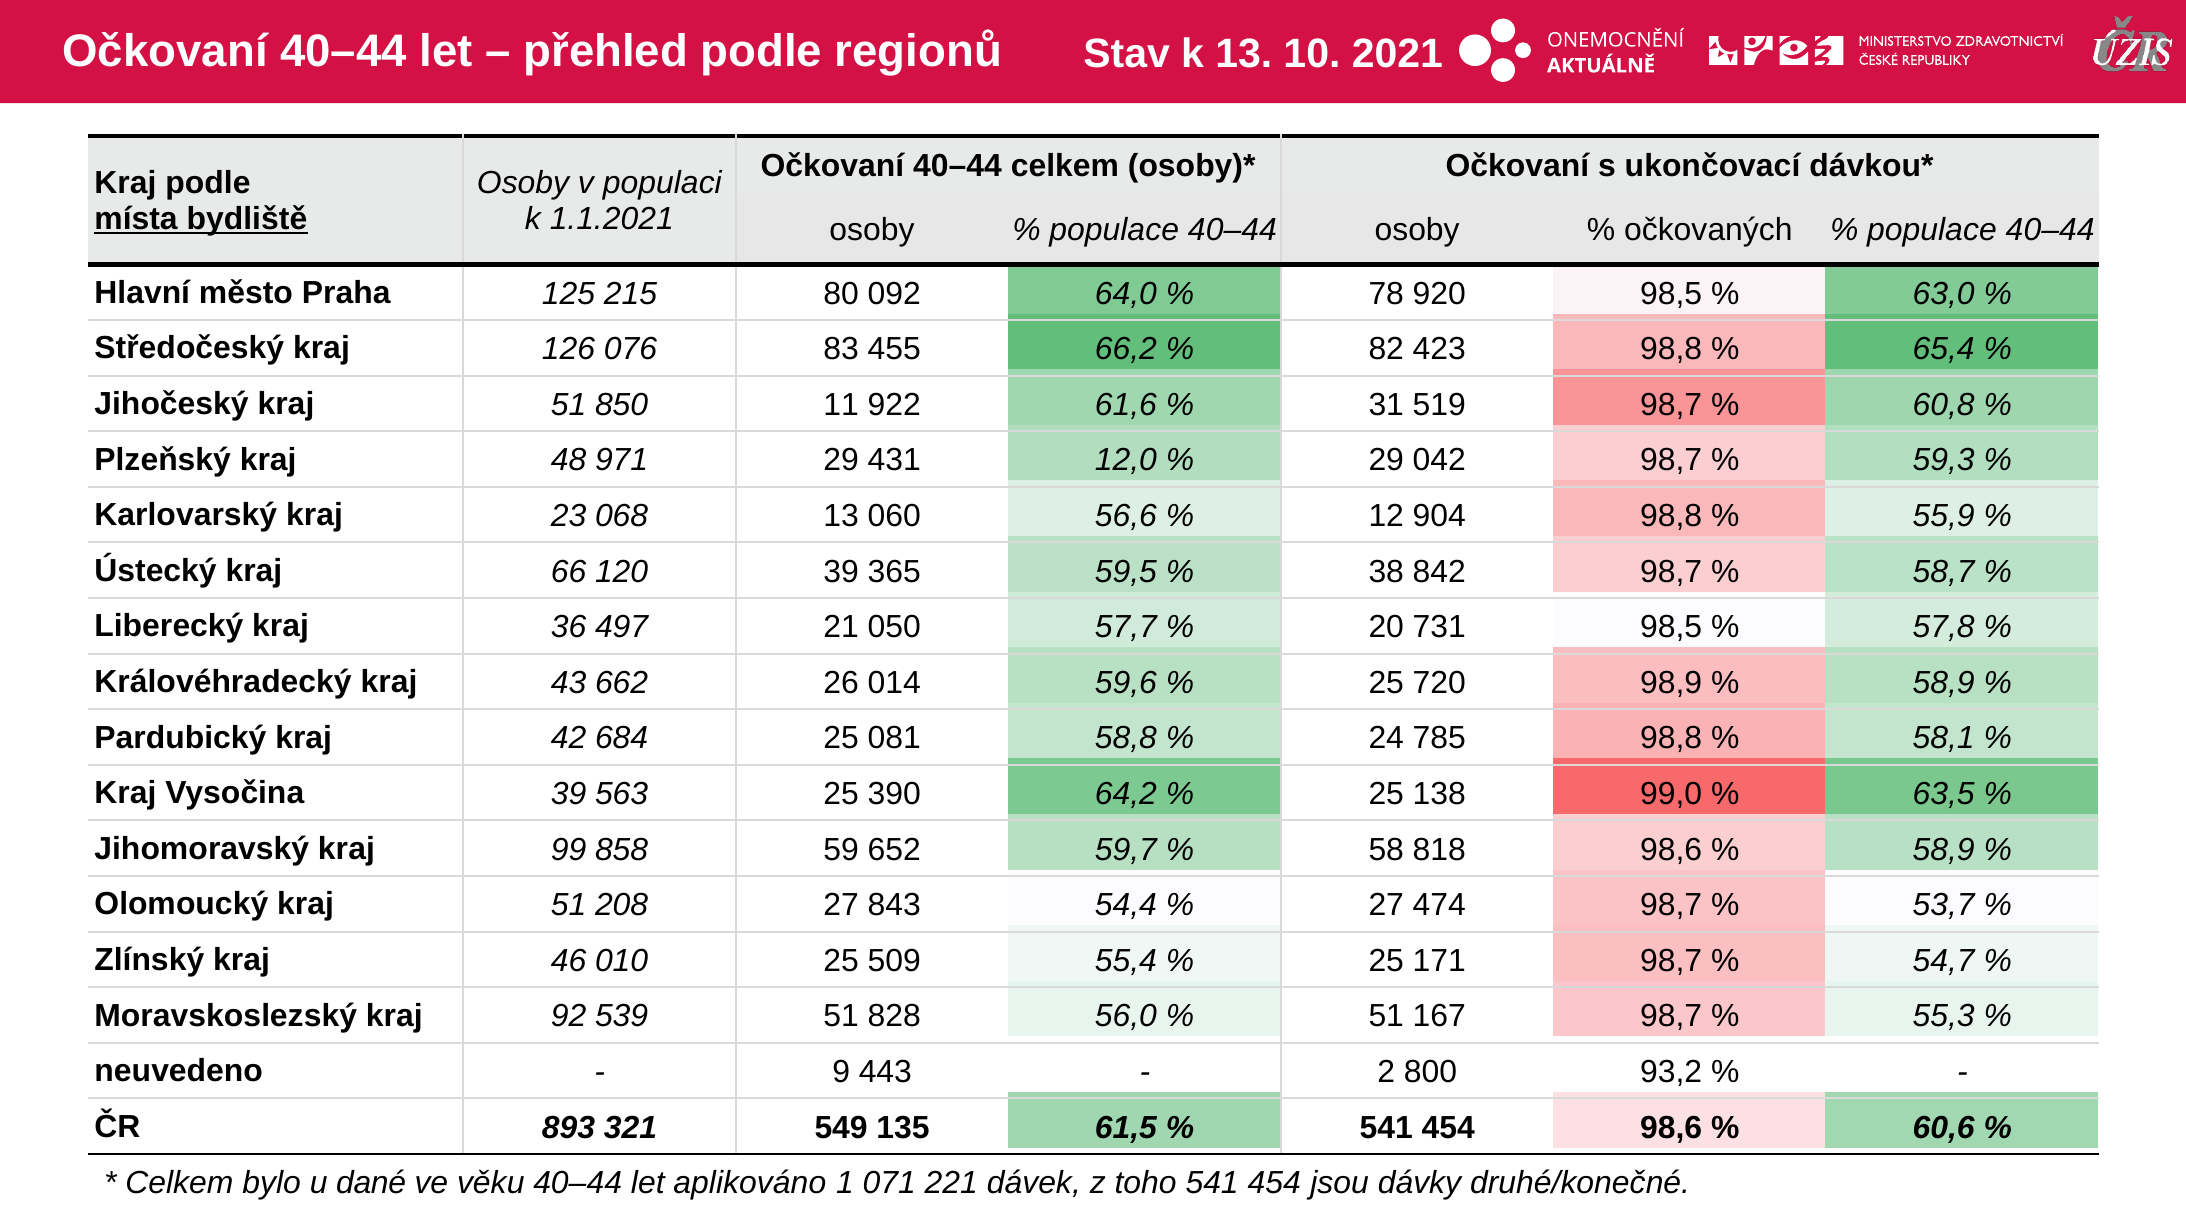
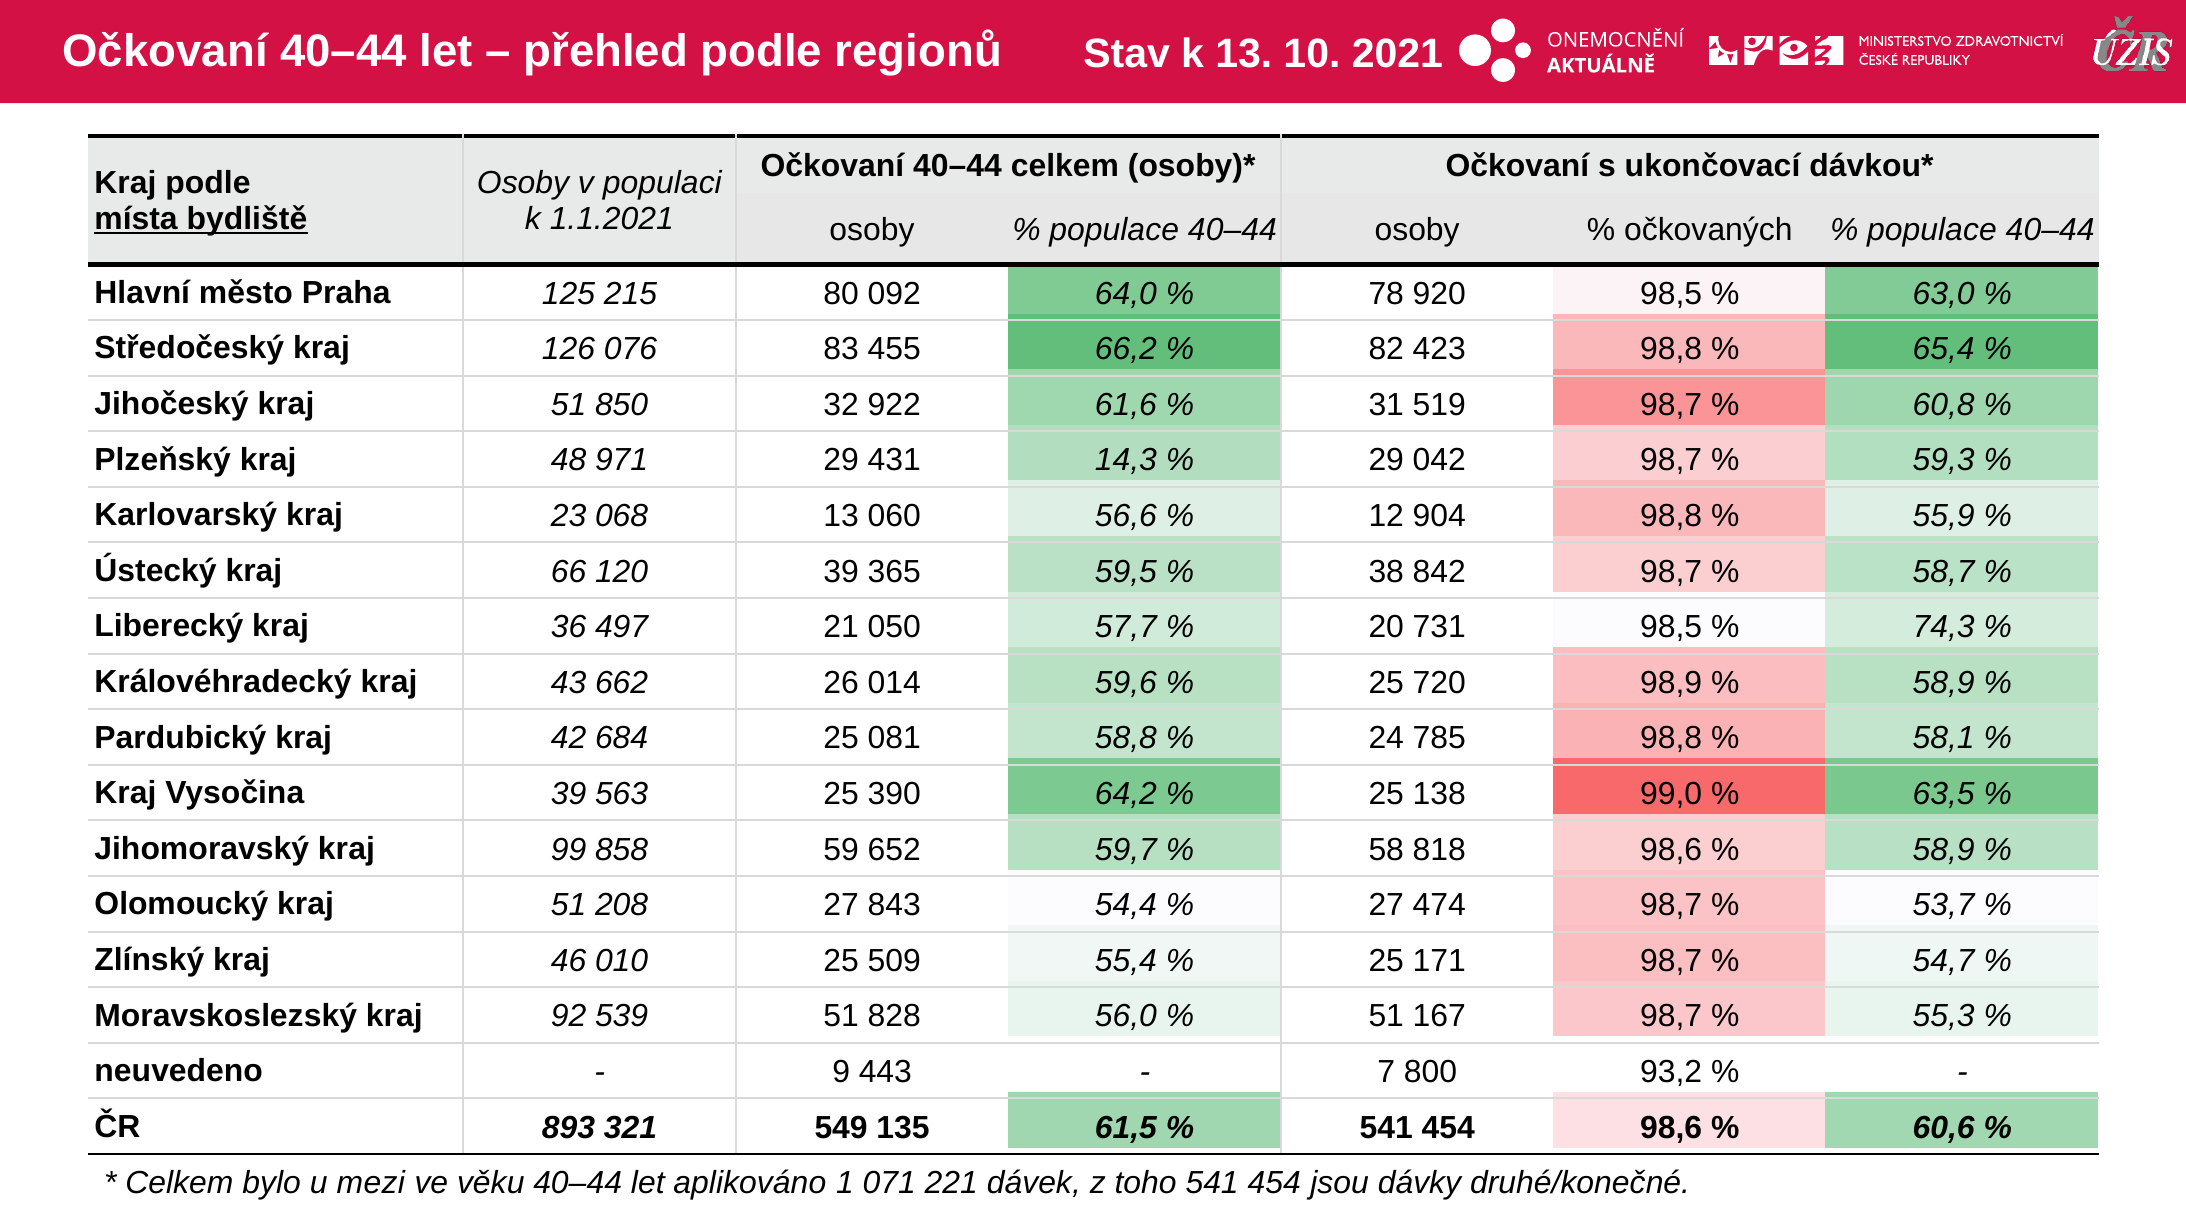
11: 11 -> 32 (841, 405)
12,0: 12,0 -> 14,3 (1126, 460)
57,8: 57,8 -> 74,3 (1944, 627)
2: 2 -> 7 (1386, 1072)
dané: dané -> mezi (371, 1183)
